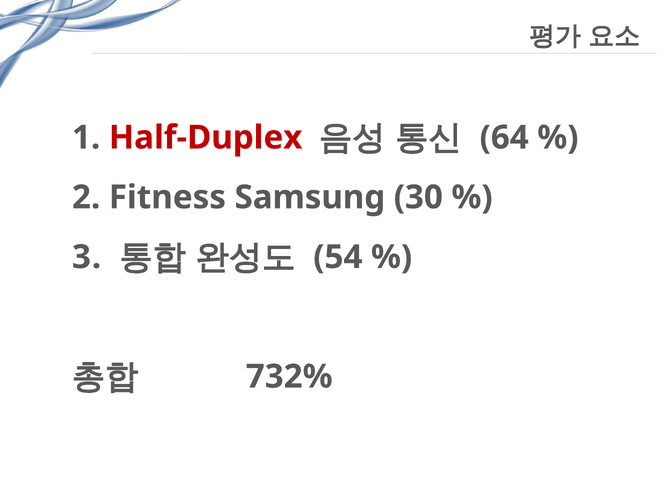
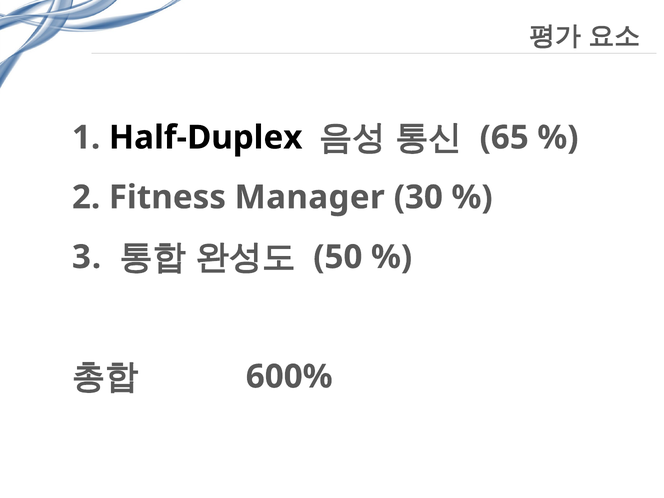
Half-Duplex colour: red -> black (206, 138)
64: 64 -> 65 (504, 138)
Samsung: Samsung -> Manager (310, 197)
54: 54 -> 50 (338, 257)
732%: 732% -> 600% (289, 377)
